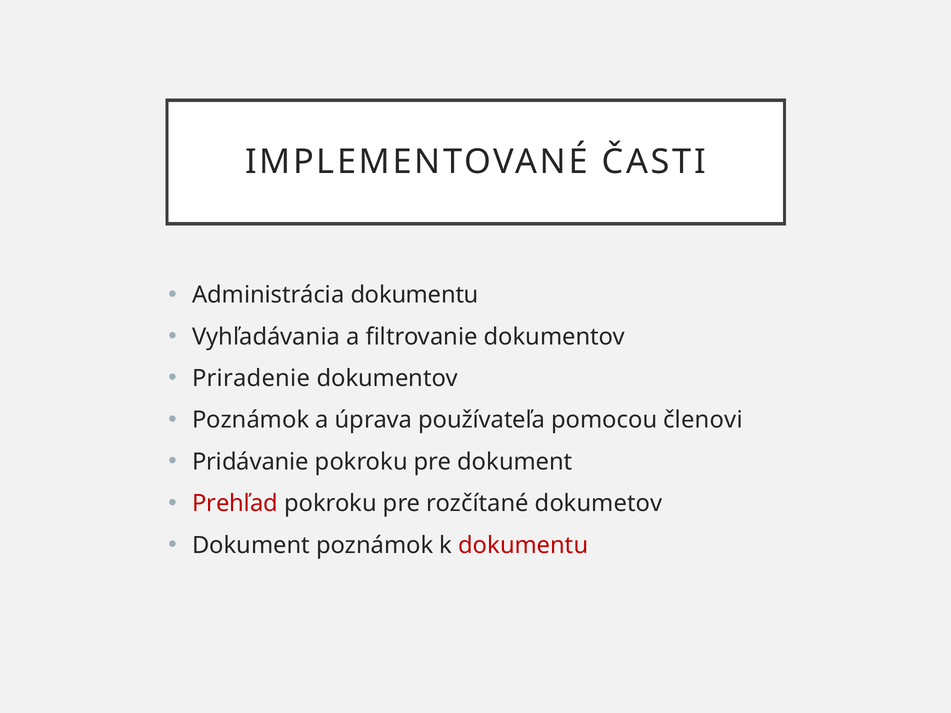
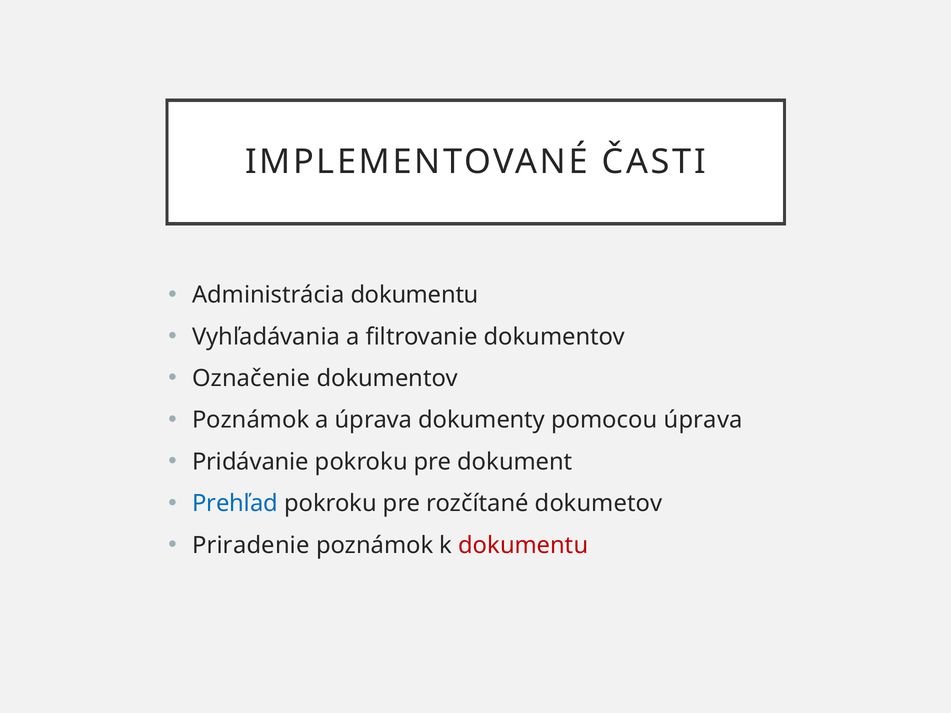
Priradenie: Priradenie -> Označenie (251, 379)
používateľa: používateľa -> dokumenty (482, 420)
pomocou členovi: členovi -> úprava (703, 420)
Prehľad colour: red -> blue (235, 504)
Dokument: Dokument -> Priradenie (251, 546)
